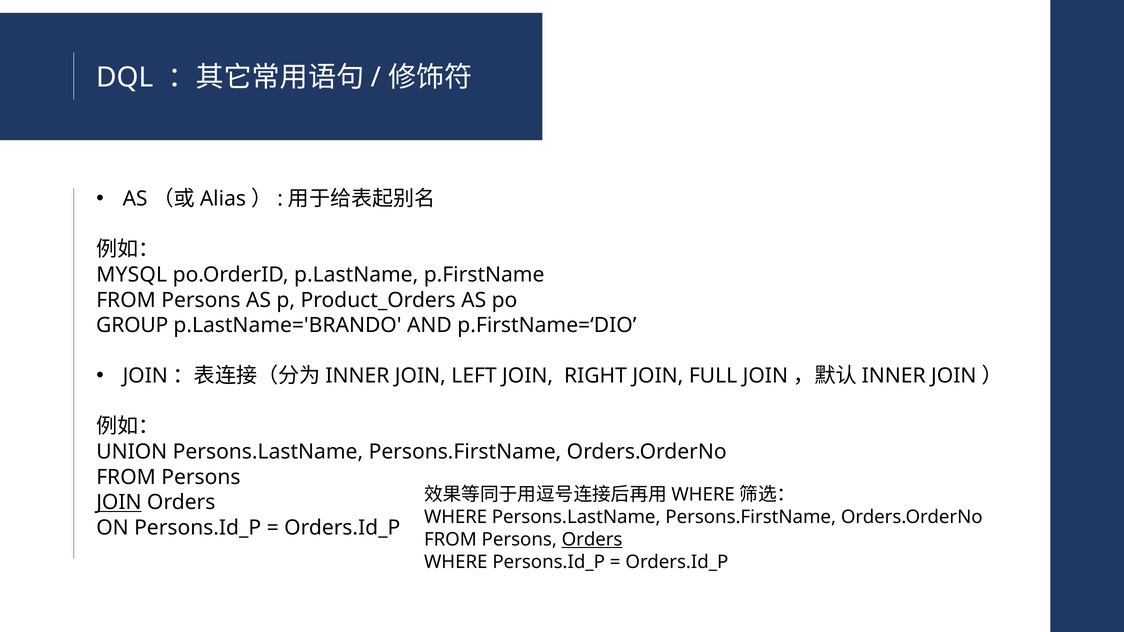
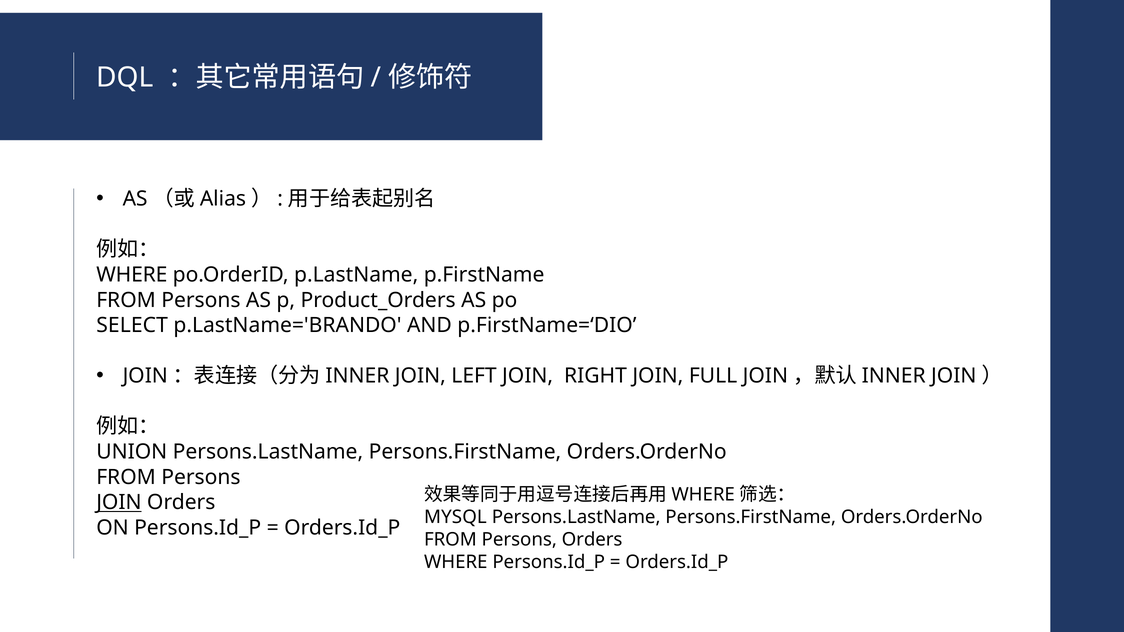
MYSQL: MYSQL -> WHERE (132, 275)
GROUP: GROUP -> SELECT (132, 325)
WHERE: WHERE -> MYSQL (455, 517)
Orders underline: present -> none (592, 540)
